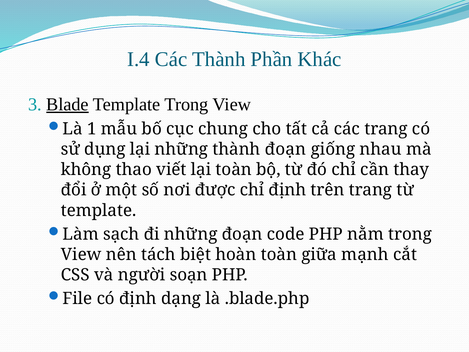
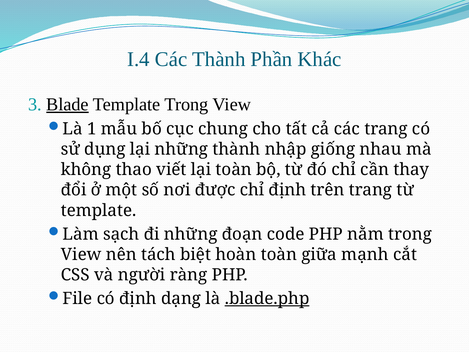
thành đoạn: đoạn -> nhập (286, 149)
soạn: soạn -> ràng (189, 275)
.blade.php underline: none -> present (267, 298)
